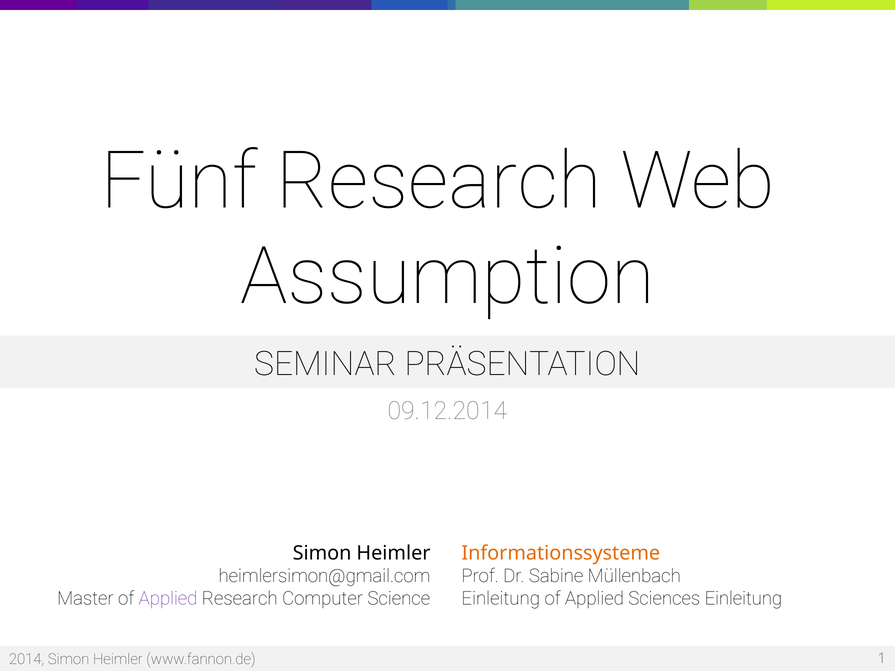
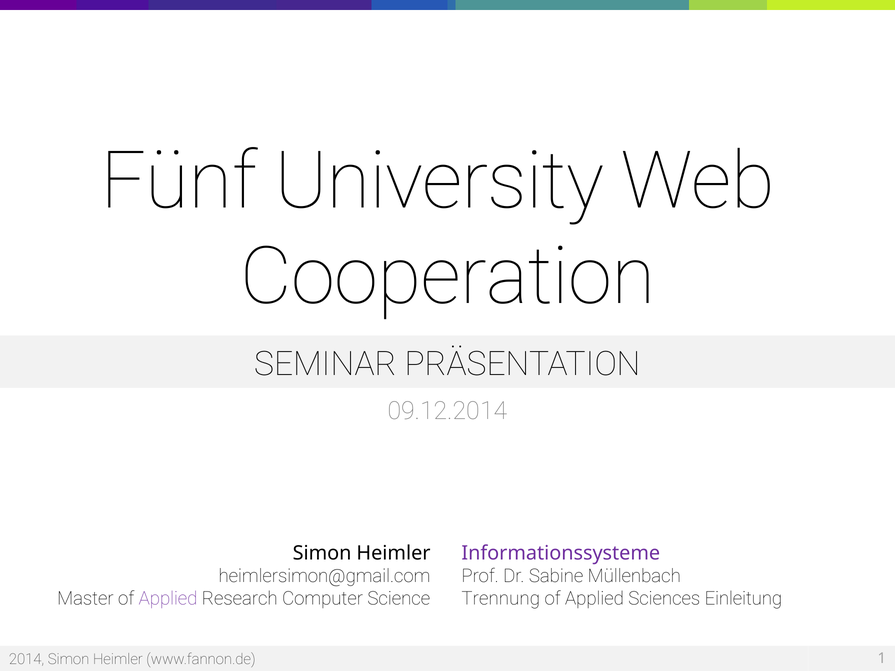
Fünf Research: Research -> University (439, 182)
Assumption: Assumption -> Cooperation (448, 277)
Informationssysteme colour: orange -> purple (561, 553)
Einleitung: Einleitung -> Trennung (501, 599)
